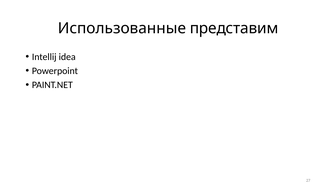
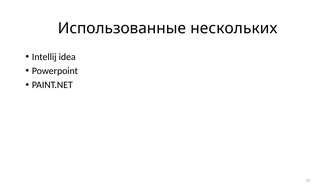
представим: представим -> нескольких (234, 28)
